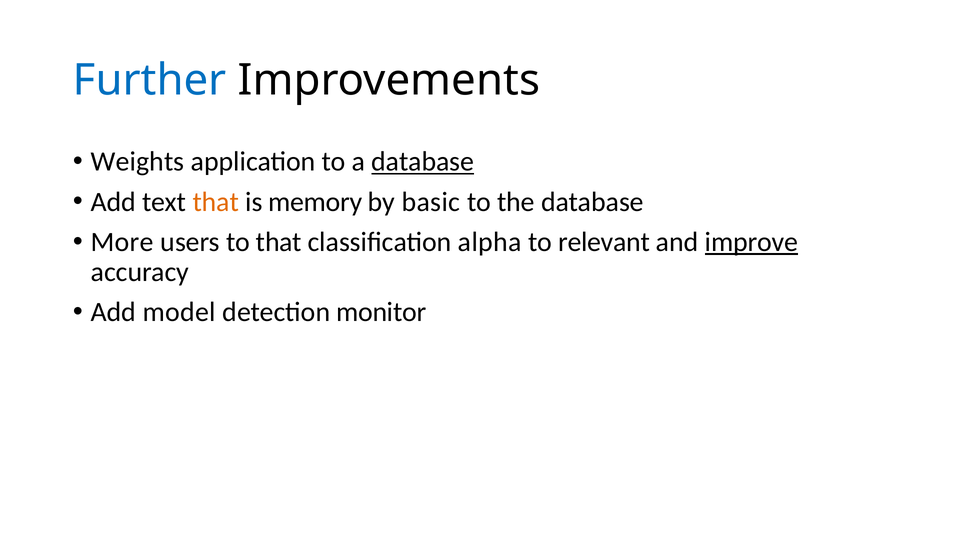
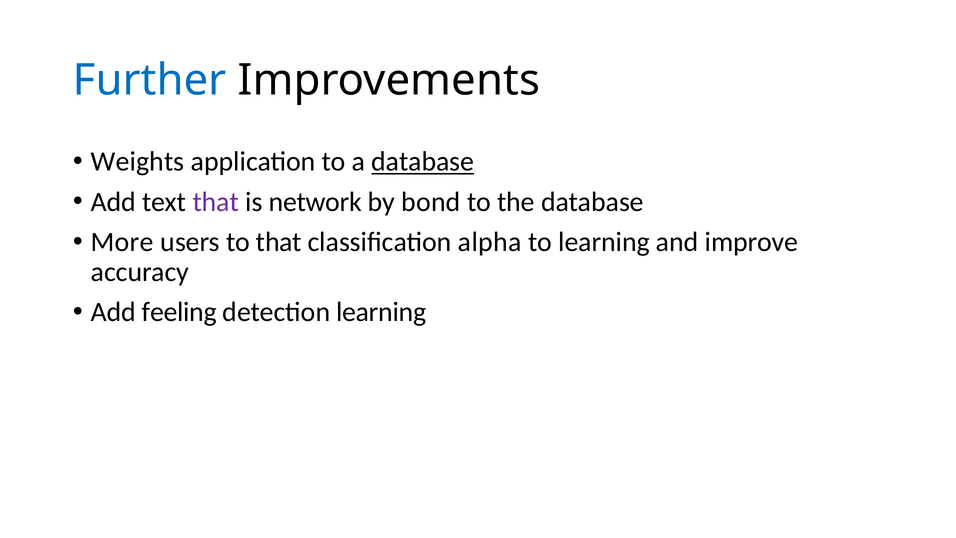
that colour: orange -> purple (216, 202)
memory: memory -> network (315, 202)
basic: basic -> bond (431, 202)
to relevant: relevant -> learning (604, 242)
improve underline: present -> none (751, 242)
model: model -> feeling (179, 312)
detection monitor: monitor -> learning (381, 312)
